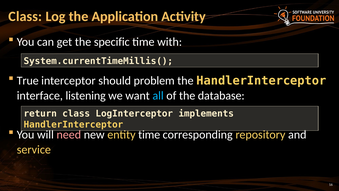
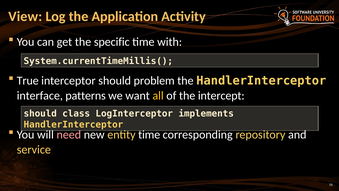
Class: Class -> View (25, 16)
listening: listening -> patterns (86, 96)
all colour: light blue -> yellow (158, 96)
database: database -> intercept (221, 96)
return: return -> should (40, 113)
